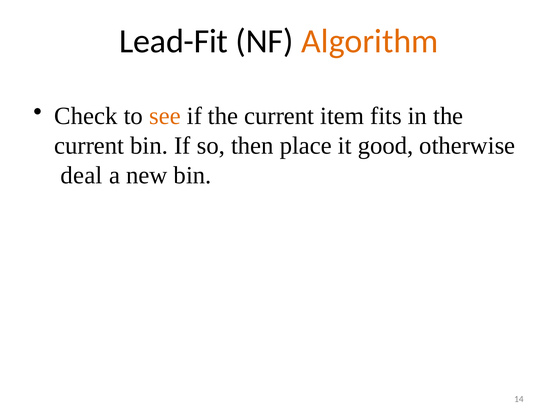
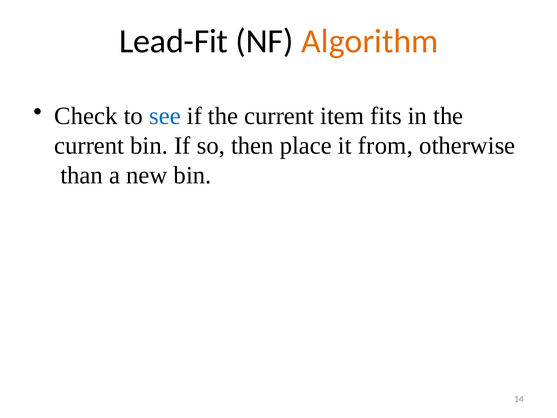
see colour: orange -> blue (165, 116)
good: good -> from (385, 146)
deal: deal -> than (82, 175)
